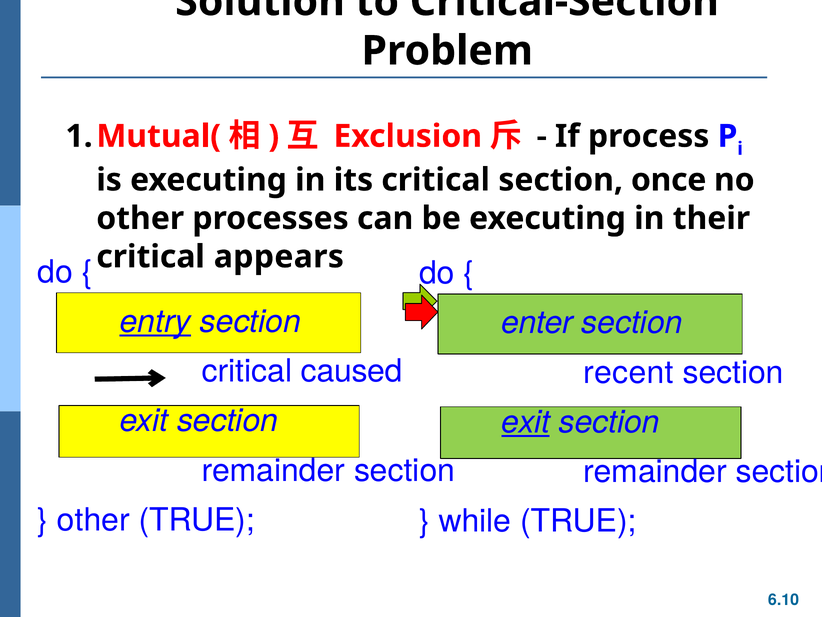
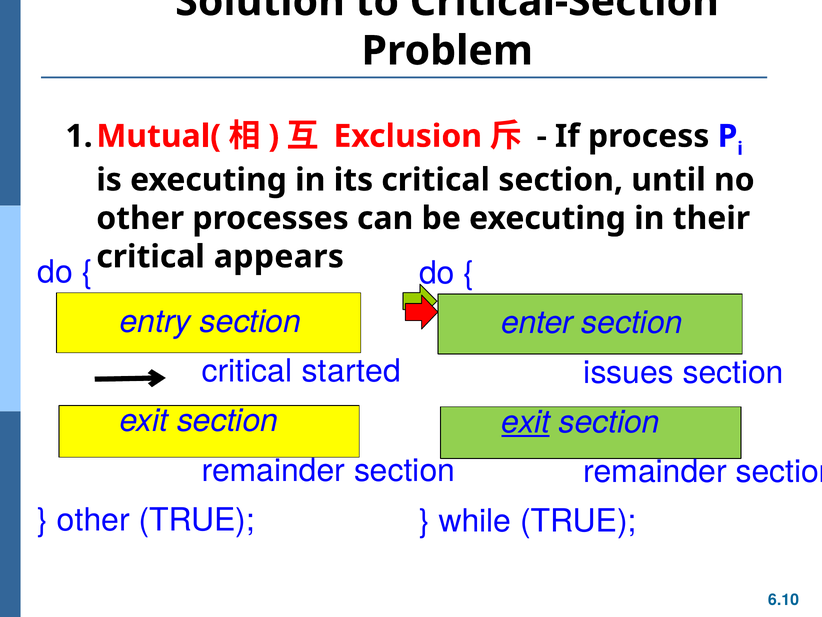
once: once -> until (668, 180)
entry underline: present -> none (155, 321)
caused: caused -> started (351, 371)
recent: recent -> issues (629, 372)
